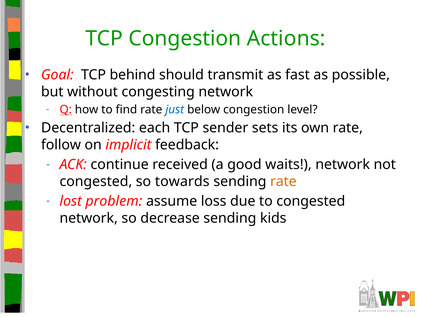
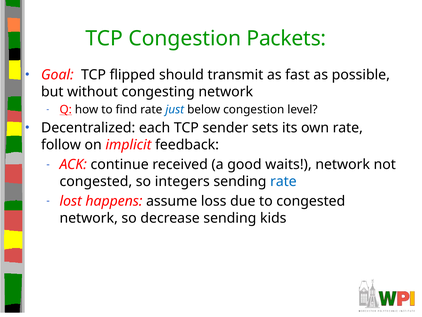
Actions: Actions -> Packets (286, 38)
behind: behind -> flipped (132, 75)
towards: towards -> integers (182, 181)
rate colour: orange -> blue (283, 181)
problem: problem -> happens (114, 201)
